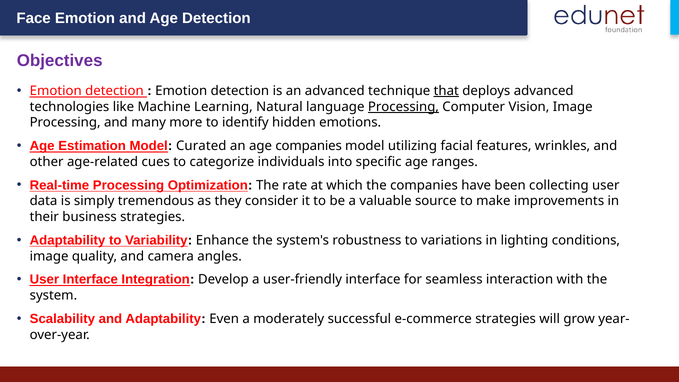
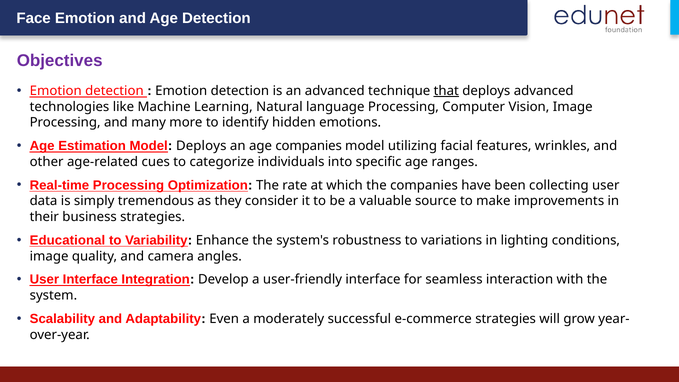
Processing underline: present -> none (403, 107)
Model Curated: Curated -> Deploys (201, 146)
Adaptability: Adaptability -> Educational (67, 240)
